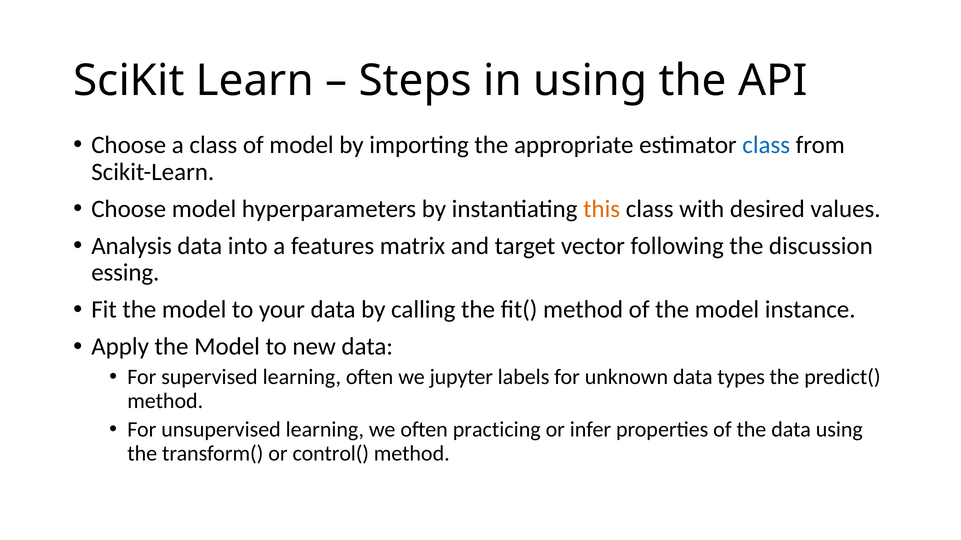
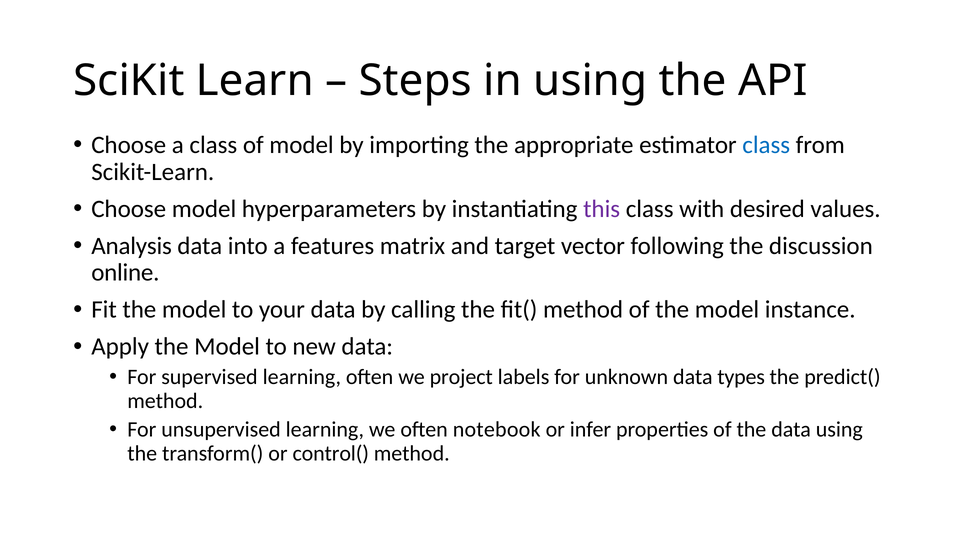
this colour: orange -> purple (602, 209)
essing: essing -> online (125, 273)
jupyter: jupyter -> project (461, 377)
practicing: practicing -> notebook (497, 430)
